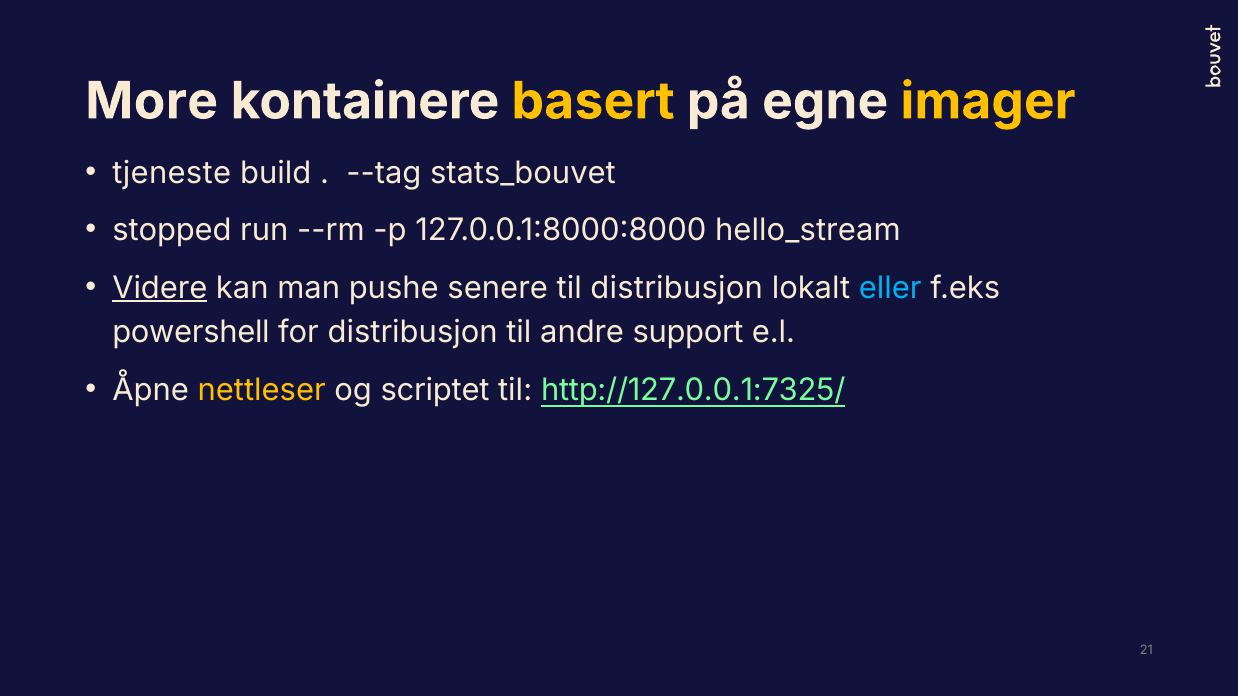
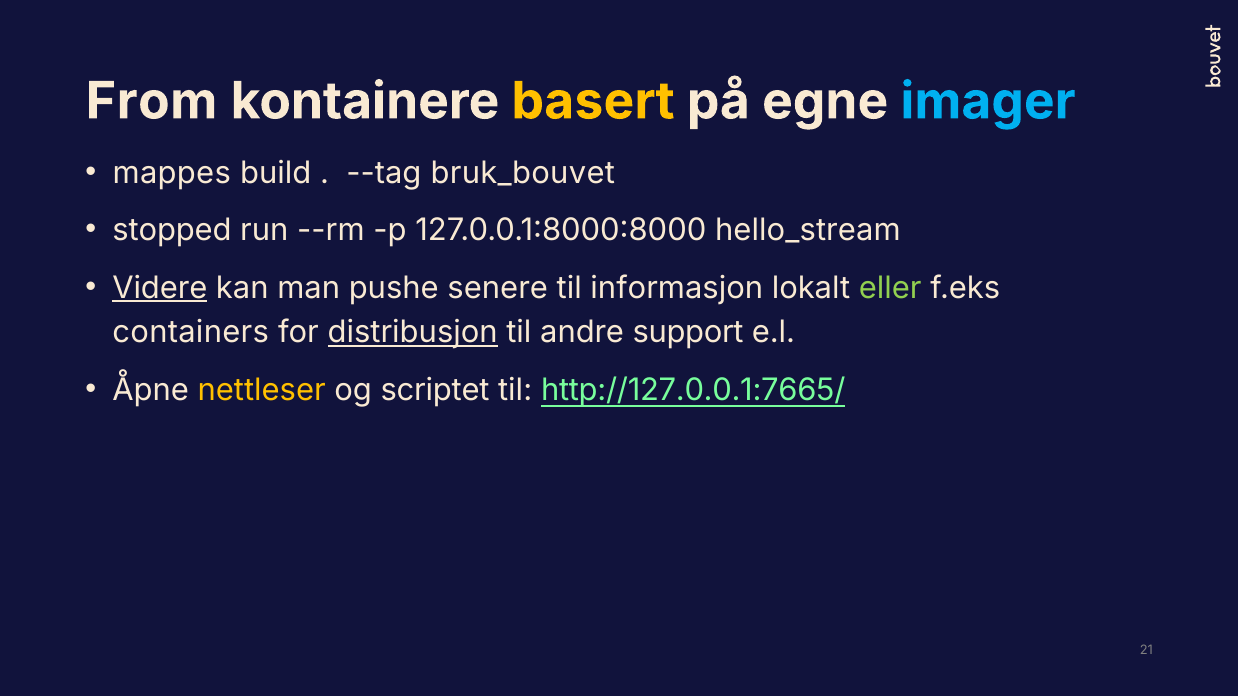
More: More -> From (152, 102)
imager colour: yellow -> light blue (988, 102)
tjeneste: tjeneste -> mappes (172, 173)
stats_bouvet: stats_bouvet -> bruk_bouvet (523, 173)
til distribusjon: distribusjon -> informasjon (677, 288)
eller colour: light blue -> light green (890, 288)
powershell: powershell -> containers (191, 333)
distribusjon underline: none -> present (413, 333)
http://127.0.0.1:7325/: http://127.0.0.1:7325/ -> http://127.0.0.1:7665/ (693, 390)
